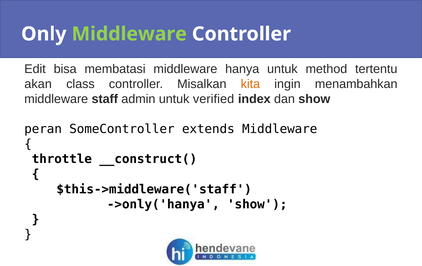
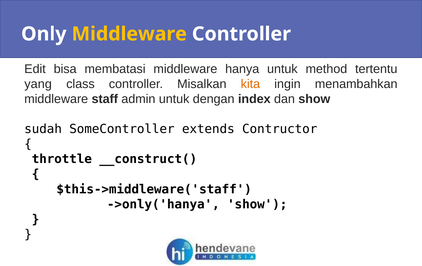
Middleware colour: light green -> yellow (129, 34)
akan: akan -> yang (38, 84)
verified: verified -> dengan (214, 99)
peran: peran -> sudah (43, 129)
extends Middleware: Middleware -> Contructor (280, 129)
